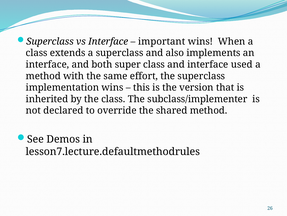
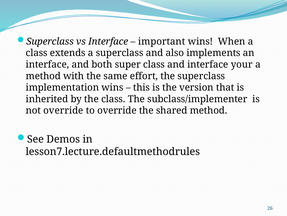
used: used -> your (242, 64)
not declared: declared -> override (63, 110)
